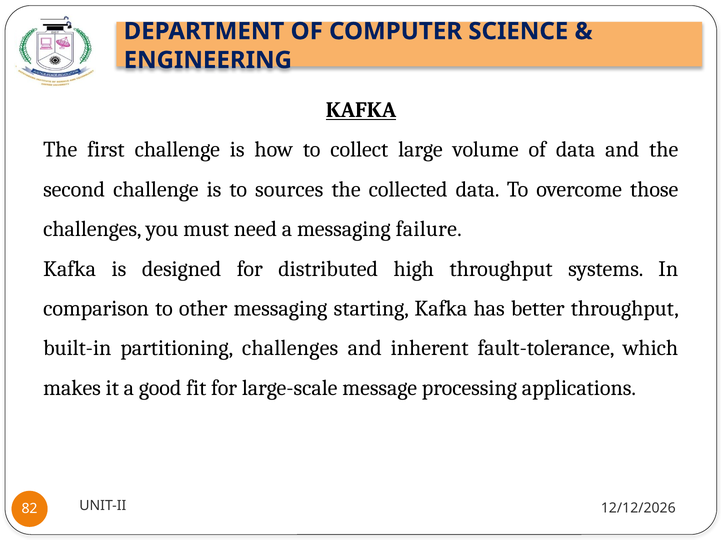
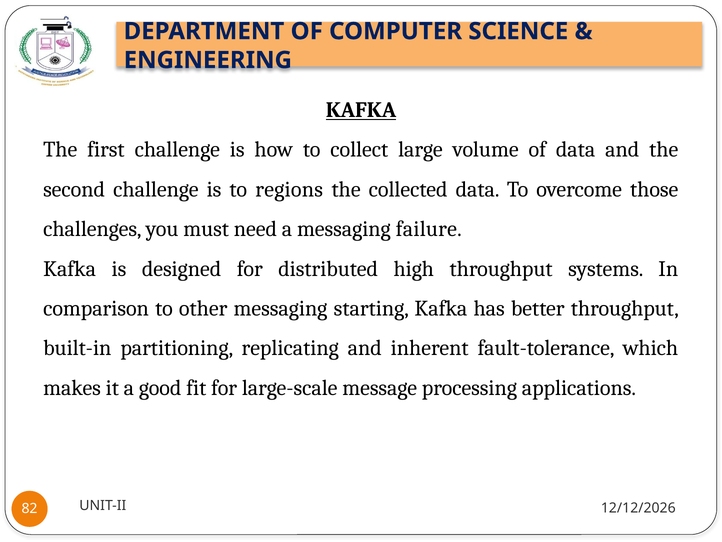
sources: sources -> regions (289, 189)
partitioning challenges: challenges -> replicating (290, 348)
